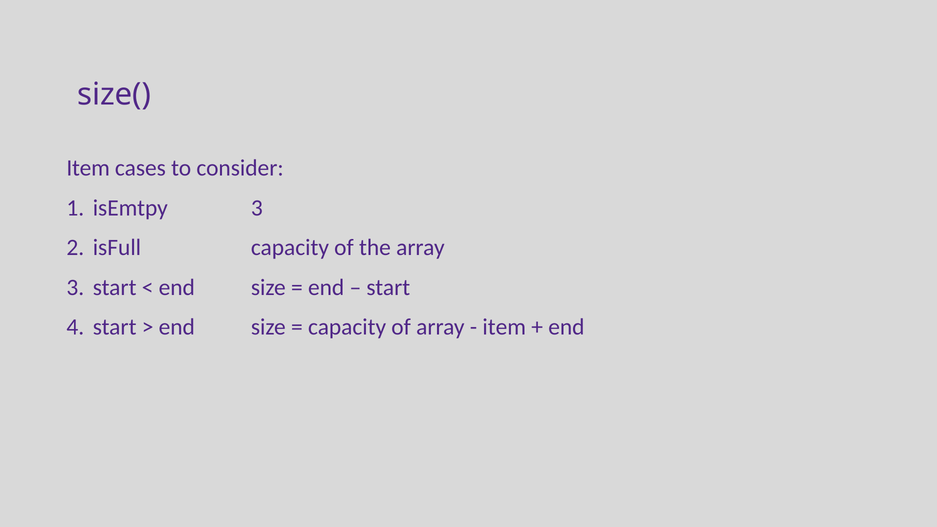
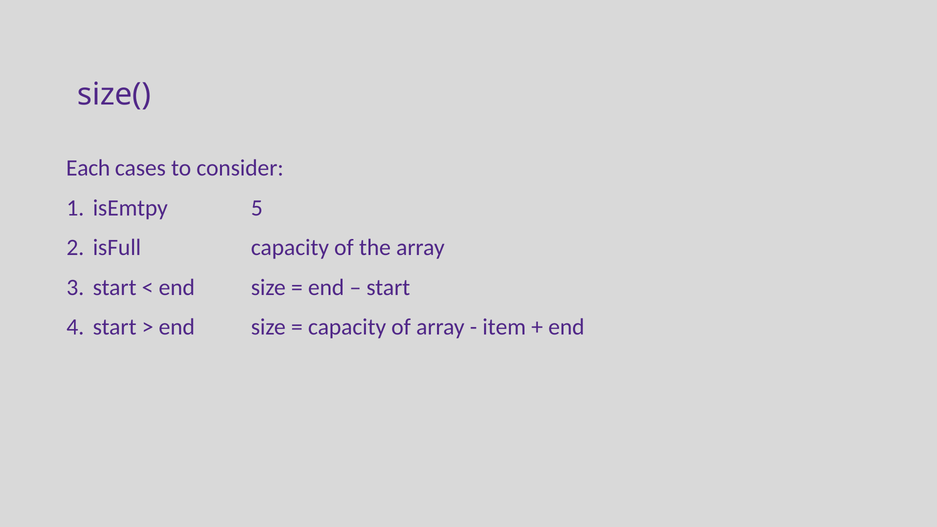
Item: Item -> Each (88, 168)
isEmtpy 3: 3 -> 5 (257, 208)
